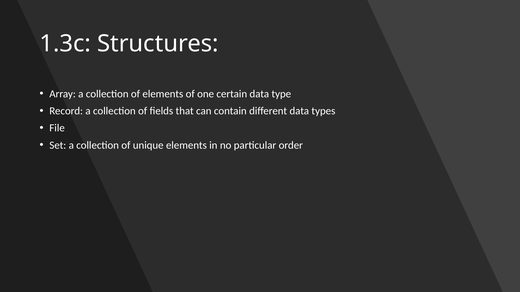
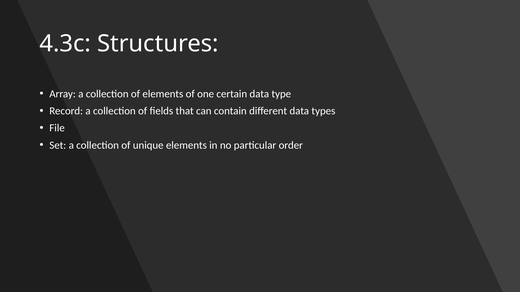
1.3c: 1.3c -> 4.3c (65, 44)
